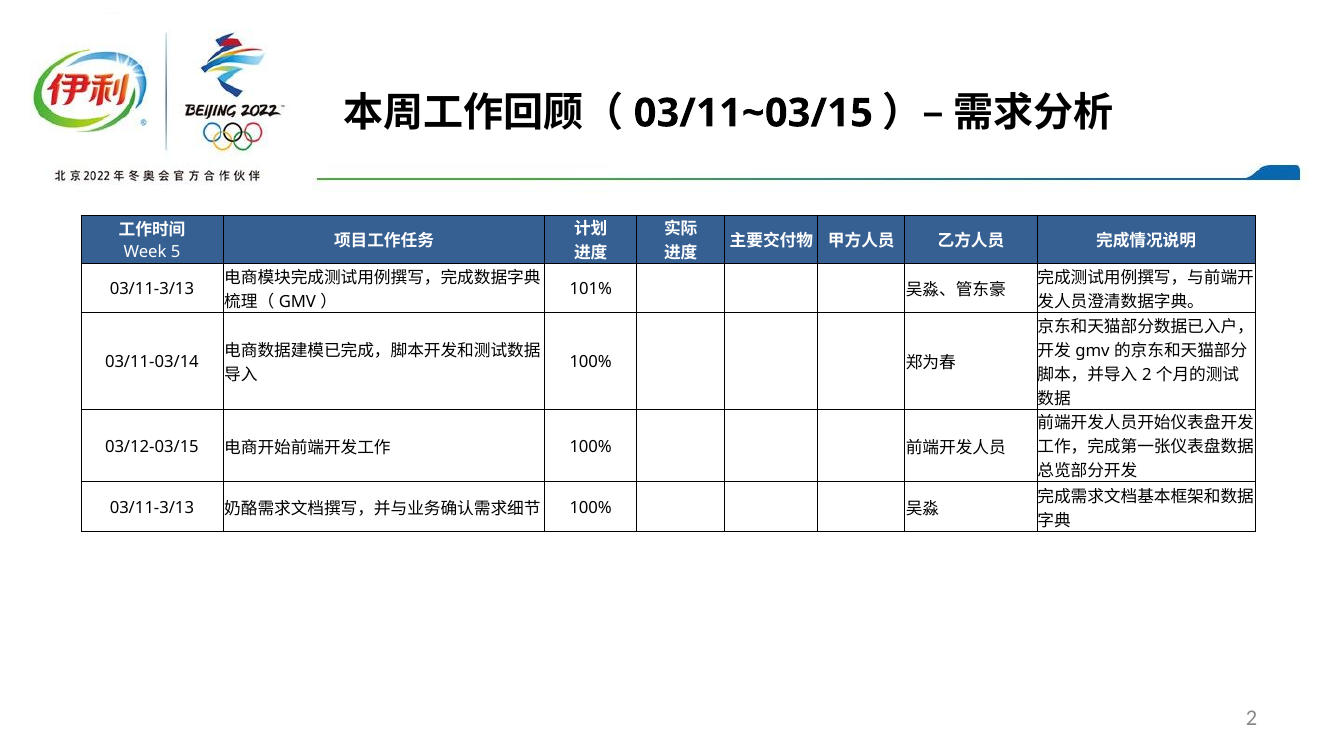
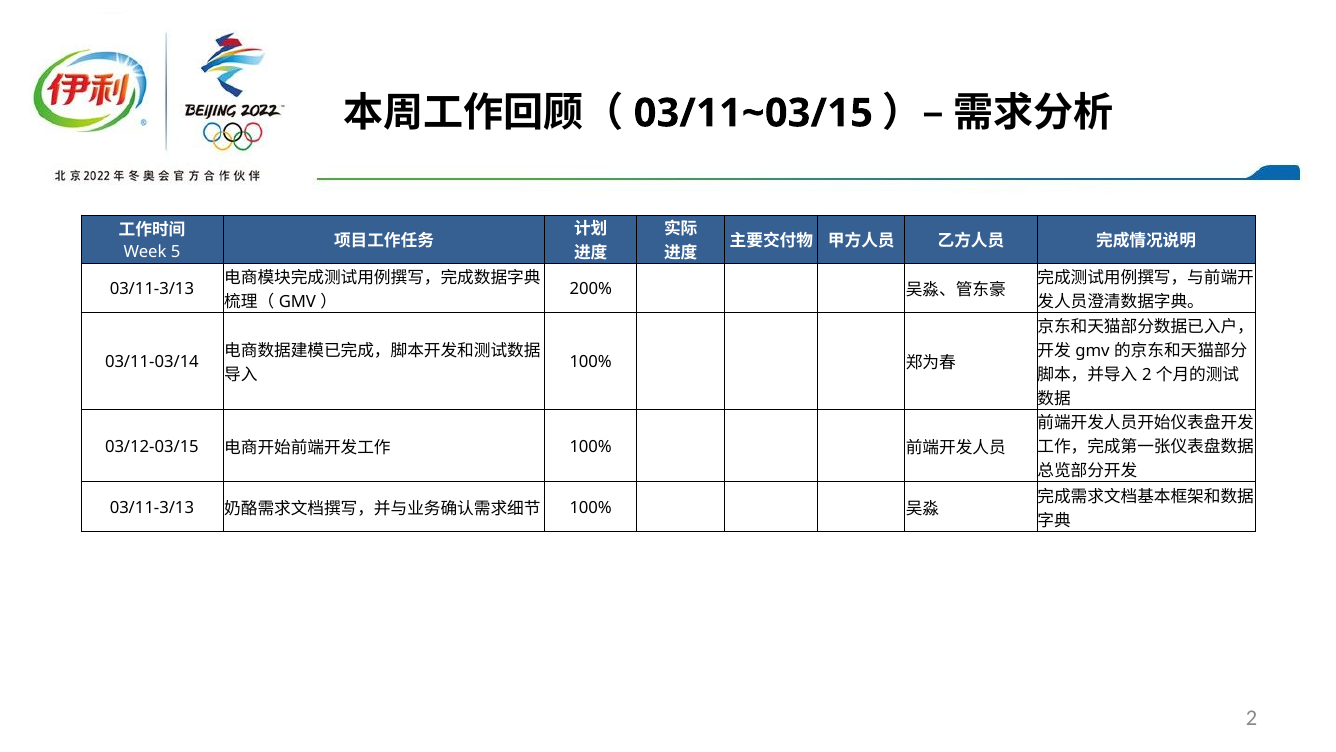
101%: 101% -> 200% (591, 289)
